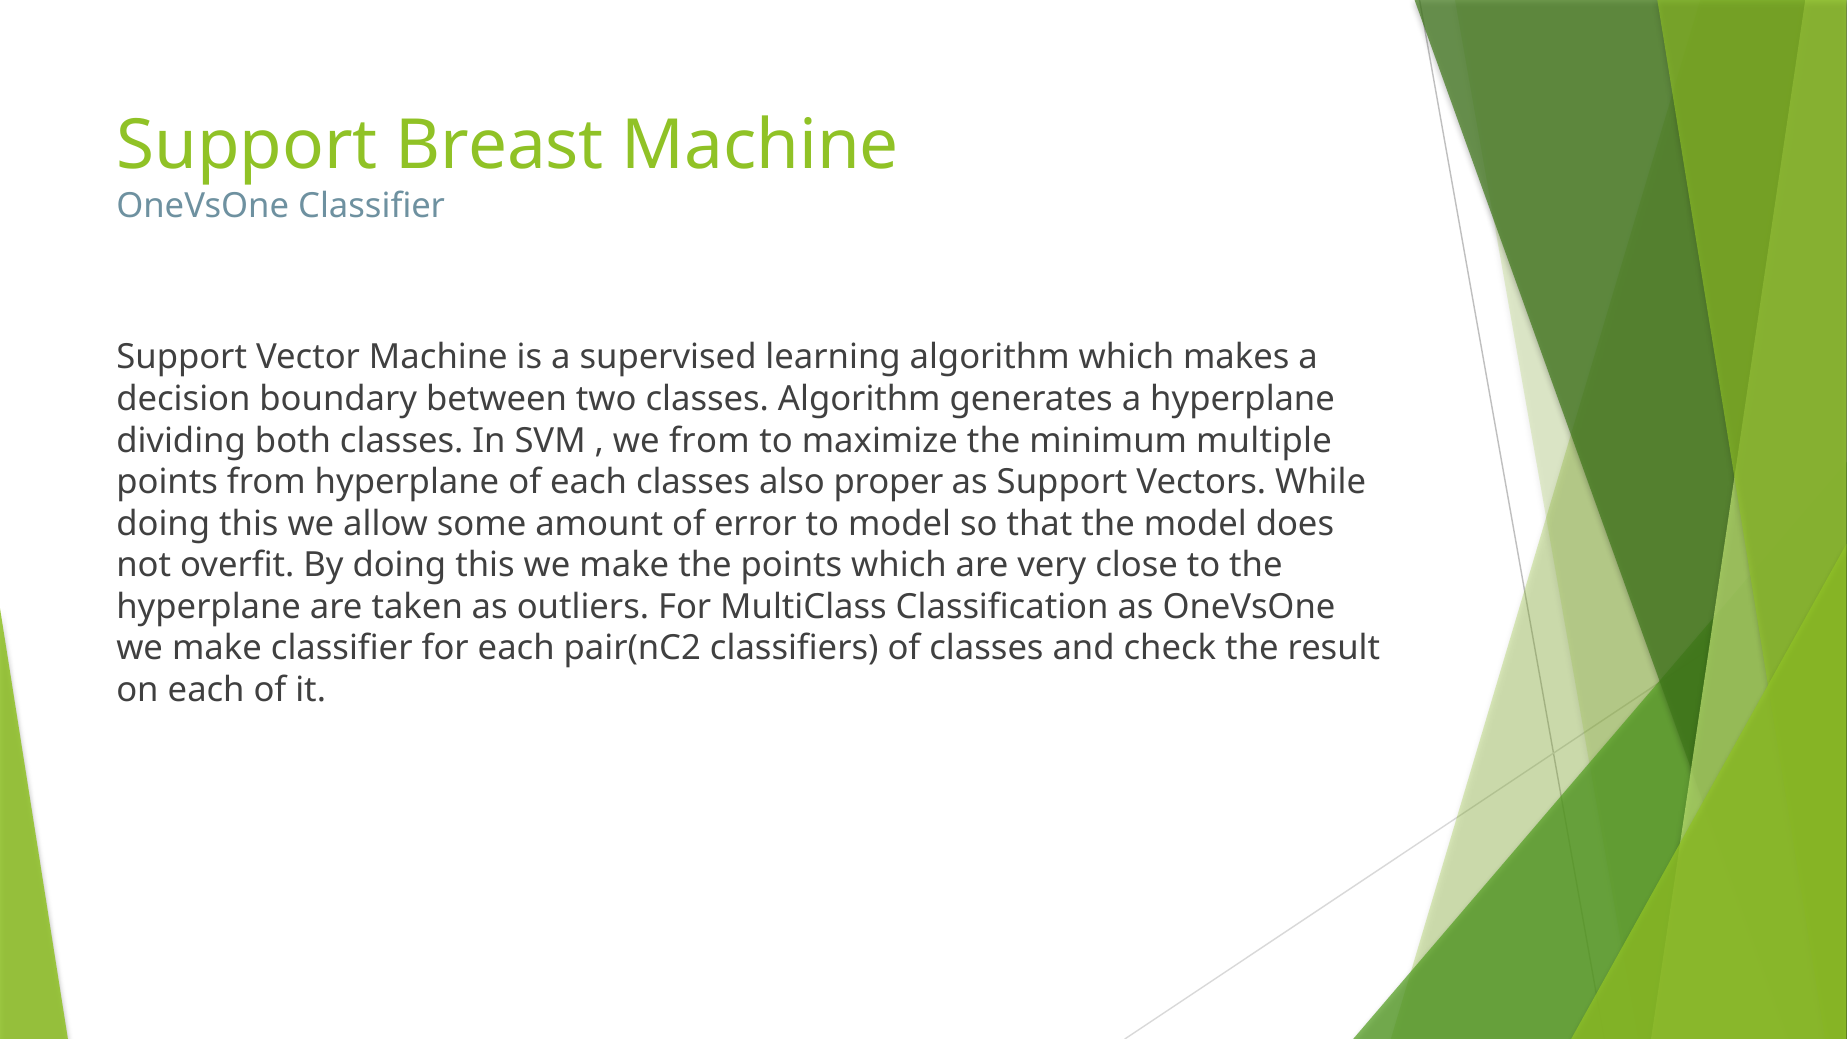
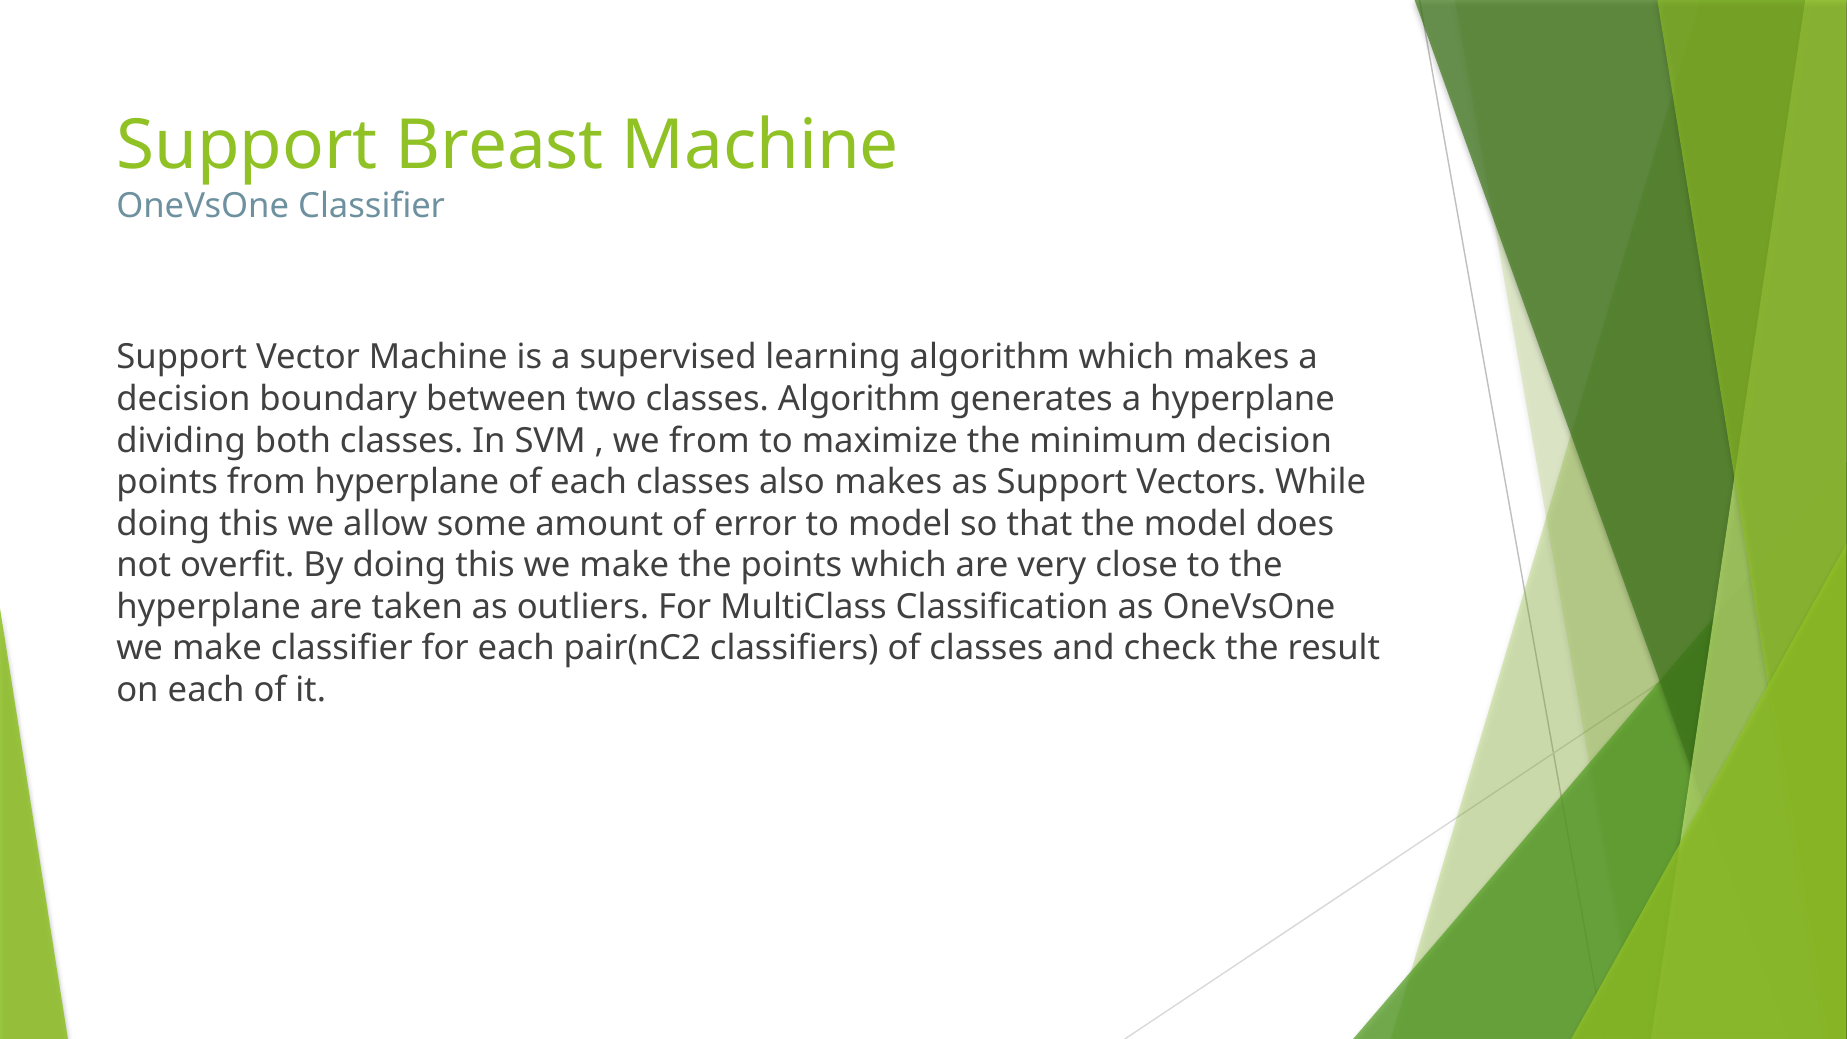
minimum multiple: multiple -> decision (1264, 441)
also proper: proper -> makes (888, 482)
